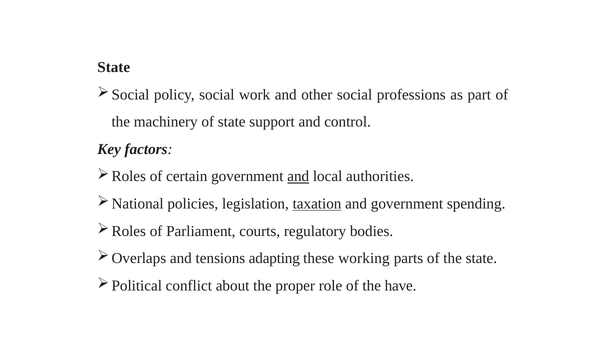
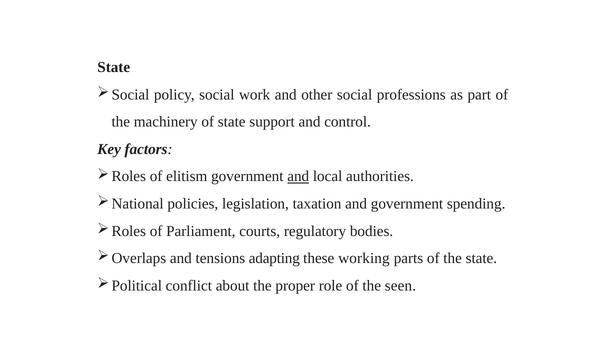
certain: certain -> elitism (187, 176)
taxation underline: present -> none (317, 204)
have: have -> seen (400, 286)
